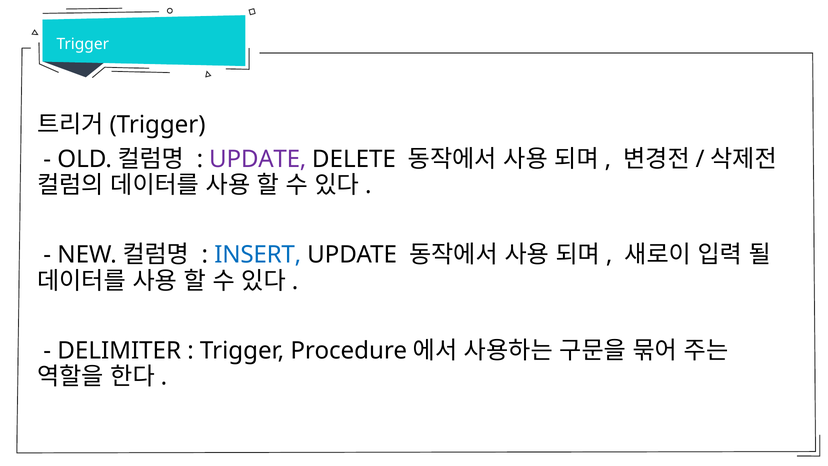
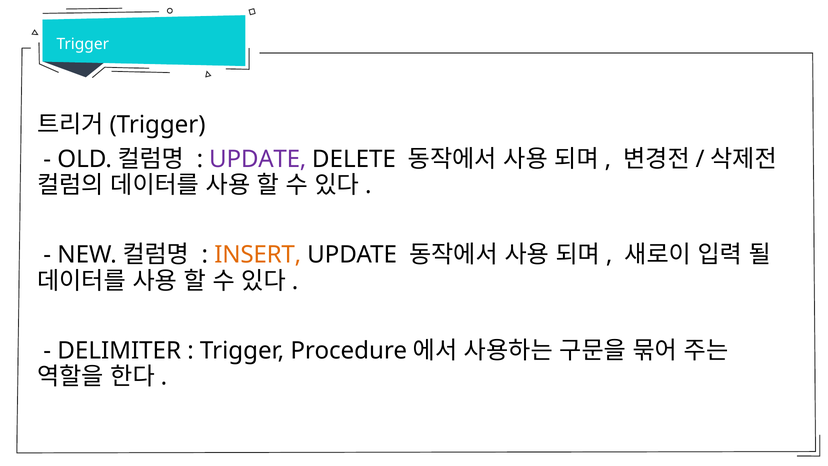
INSERT colour: blue -> orange (258, 255)
